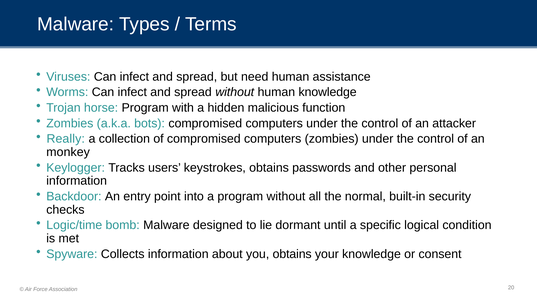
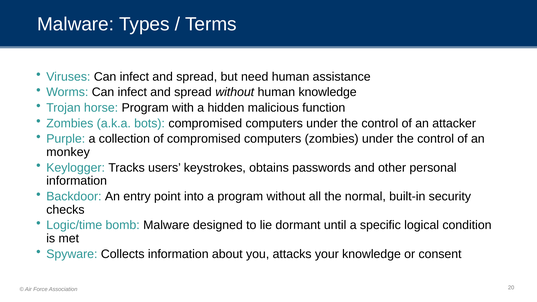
Really: Really -> Purple (66, 139)
you obtains: obtains -> attacks (292, 254)
